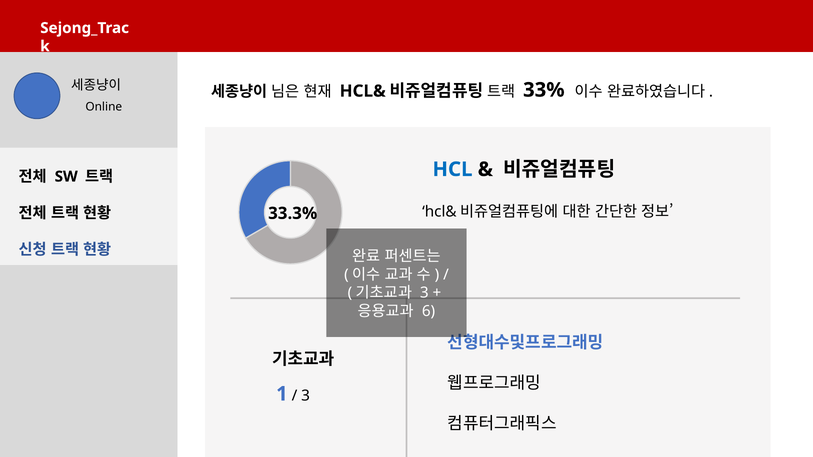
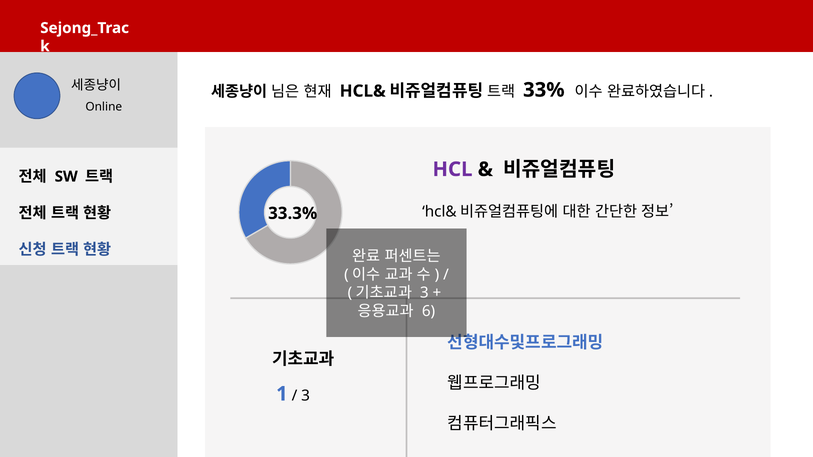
HCL colour: blue -> purple (452, 169)
